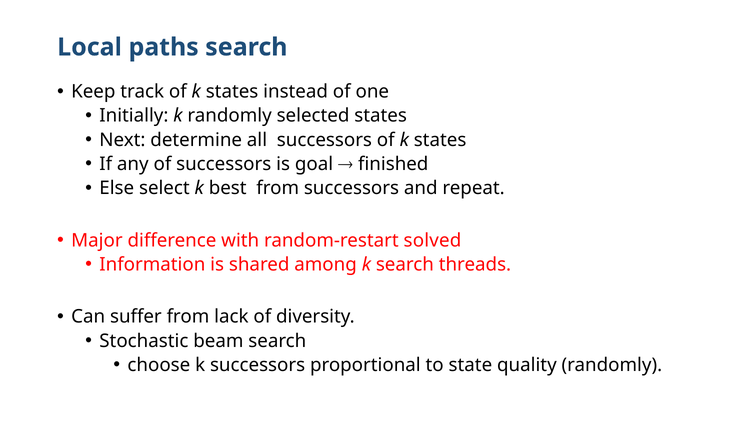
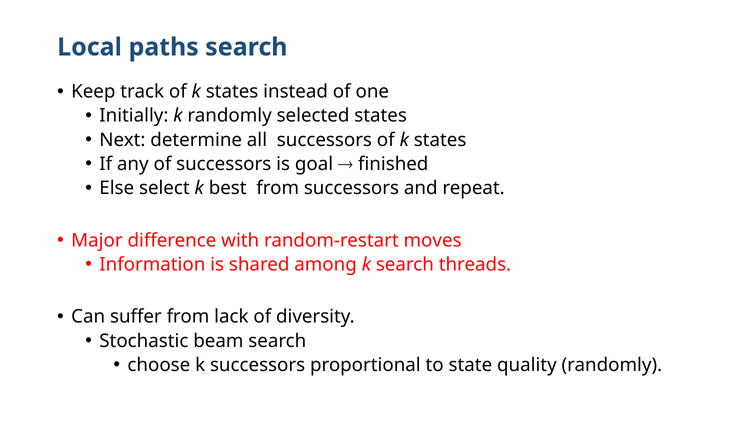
solved: solved -> moves (433, 240)
